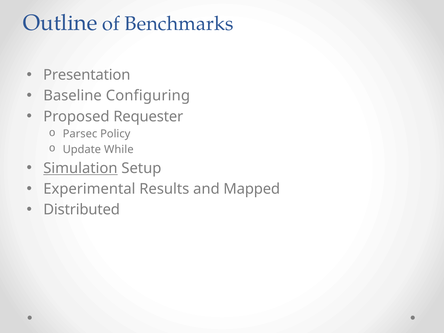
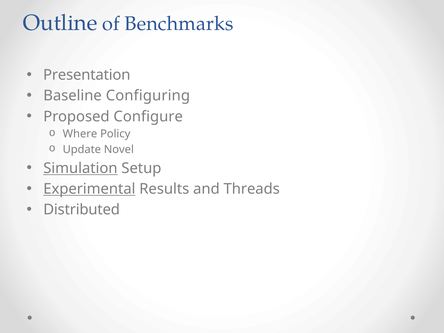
Requester: Requester -> Configure (148, 116)
Parsec: Parsec -> Where (80, 134)
While: While -> Novel (119, 149)
Experimental underline: none -> present (89, 189)
Mapped: Mapped -> Threads (252, 189)
